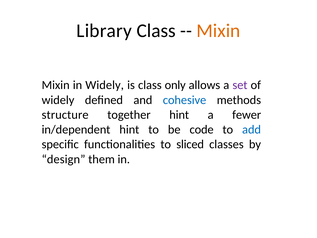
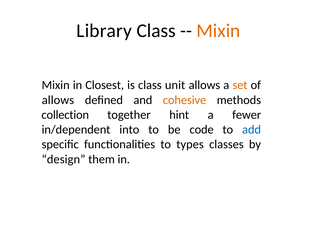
in Widely: Widely -> Closest (105, 85)
only: only -> unit (175, 85)
set colour: purple -> orange (240, 85)
widely: widely -> allows (58, 100)
cohesive colour: blue -> orange (185, 100)
structure: structure -> collection (65, 115)
in/dependent hint: hint -> into (129, 129)
sliced: sliced -> types (190, 144)
